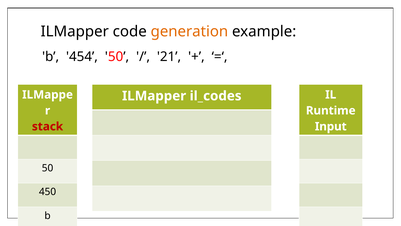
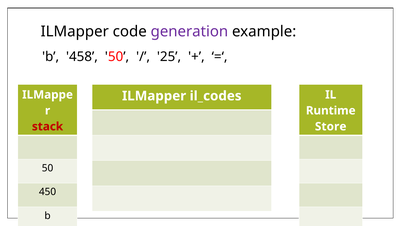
generation colour: orange -> purple (189, 31)
454: 454 -> 458 (82, 57)
21: 21 -> 25 (169, 57)
Input: Input -> Store (331, 126)
